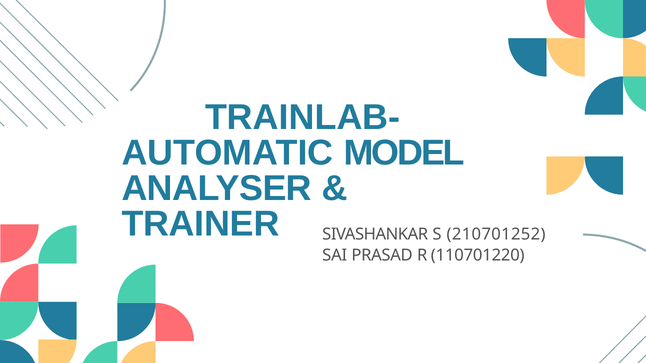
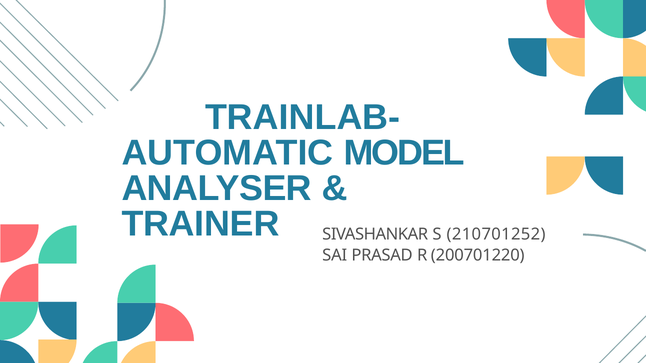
110701220: 110701220 -> 200701220 (478, 255)
